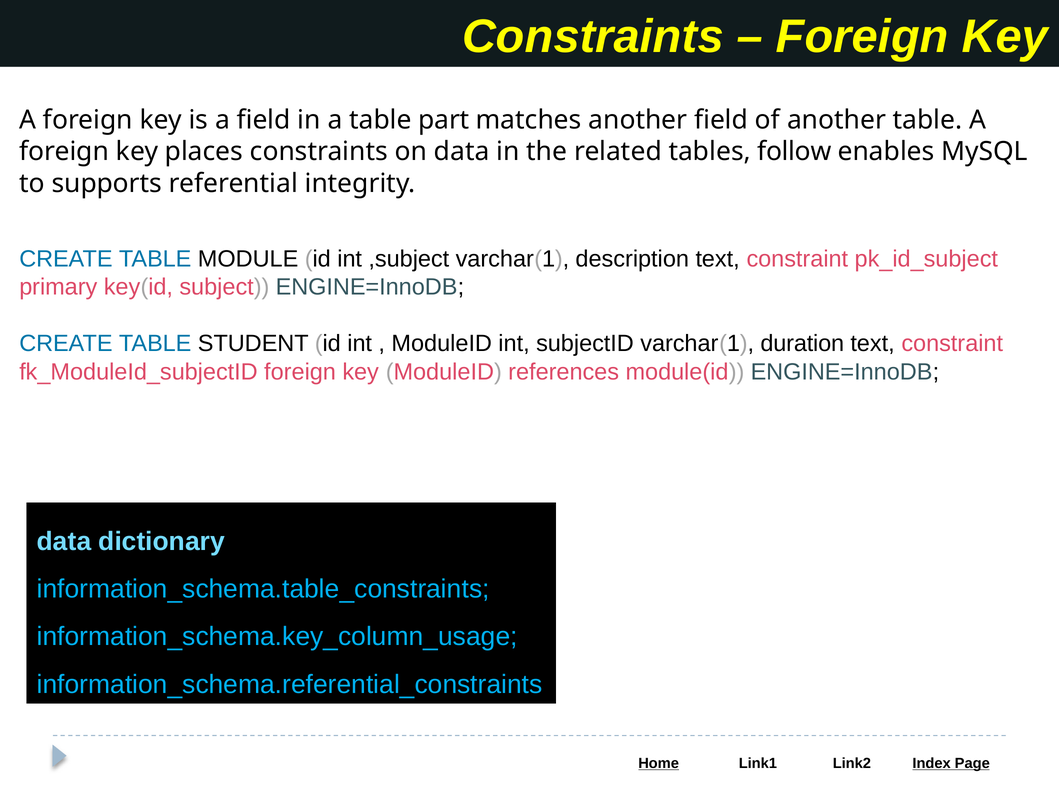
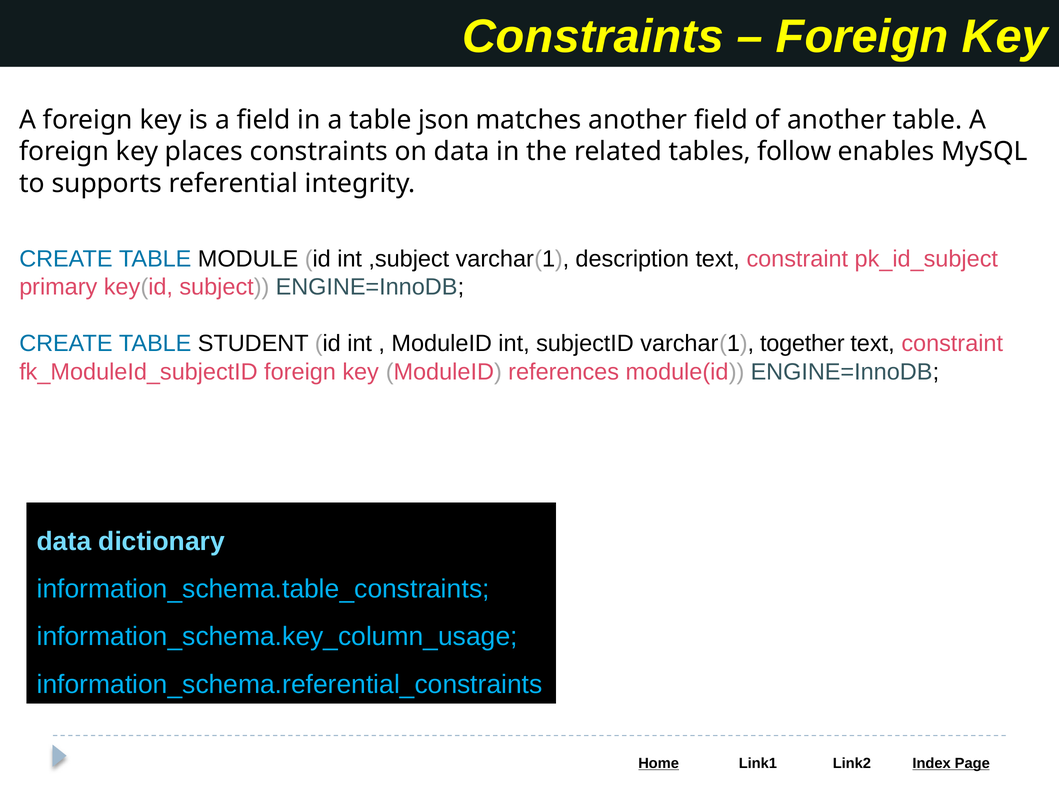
part: part -> json (444, 120)
duration: duration -> together (802, 344)
